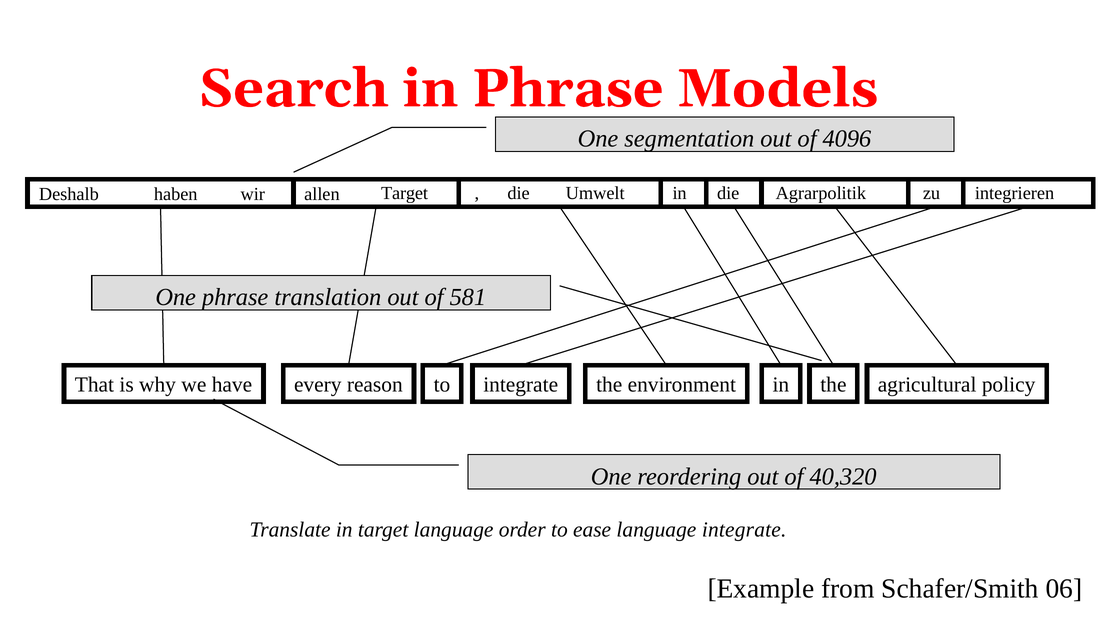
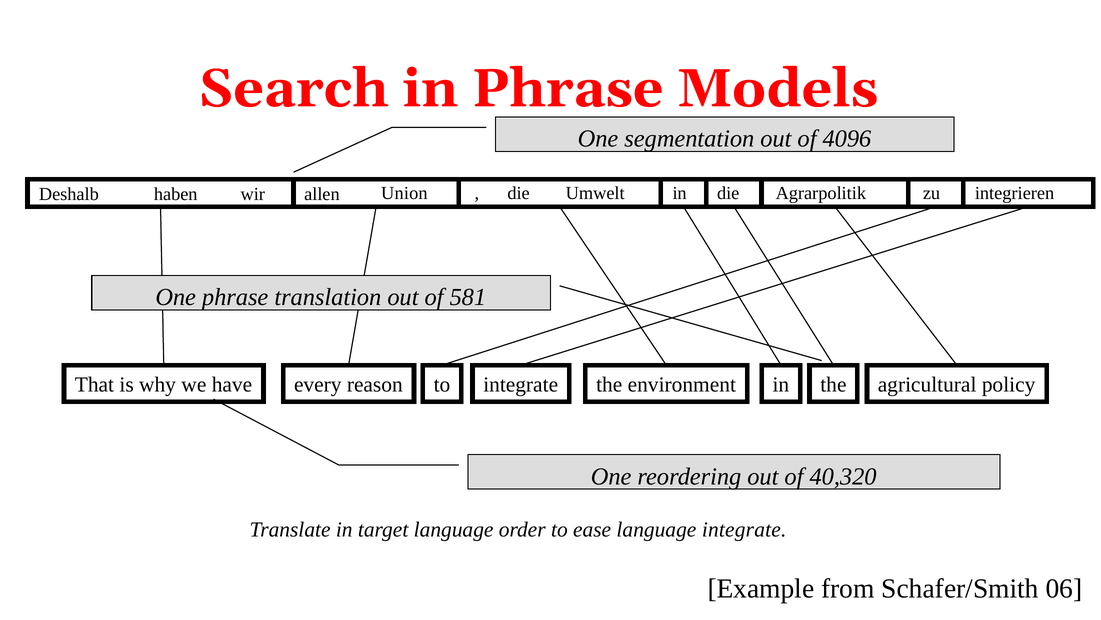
allen Target: Target -> Union (404, 193)
